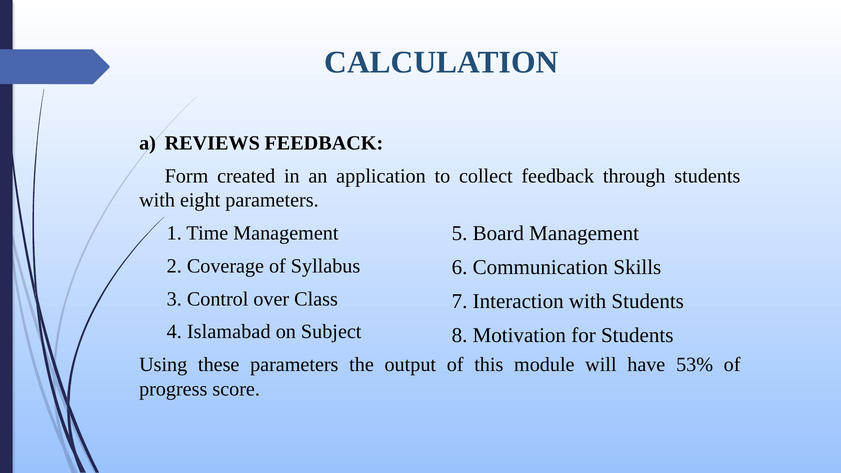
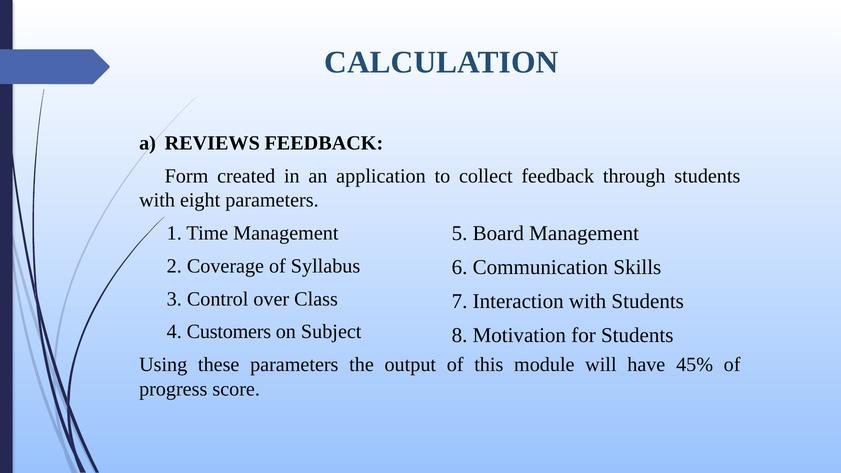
Islamabad: Islamabad -> Customers (229, 332)
53%: 53% -> 45% (695, 365)
